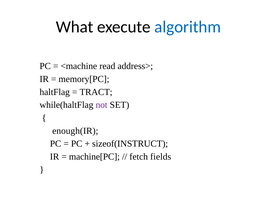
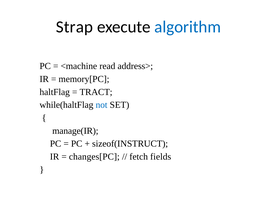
What: What -> Strap (74, 27)
not colour: purple -> blue (102, 105)
enough(IR: enough(IR -> manage(IR (75, 131)
machine[PC: machine[PC -> changes[PC (94, 156)
